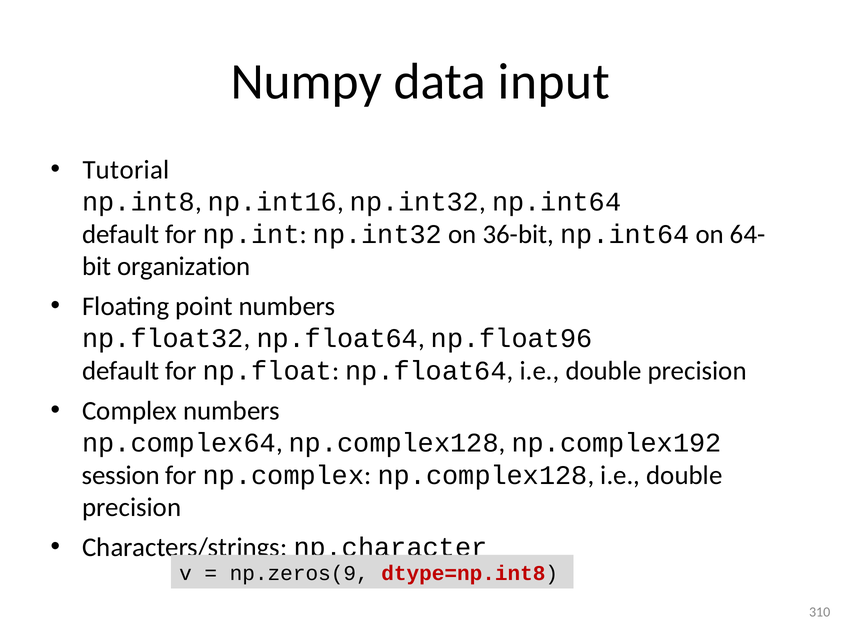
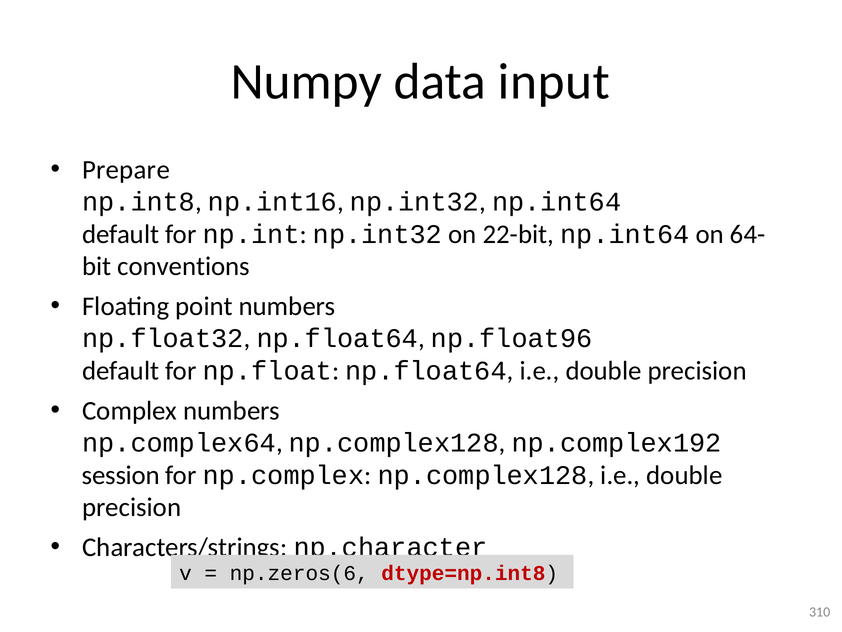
Tutorial: Tutorial -> Prepare (126, 170)
36-bit: 36-bit -> 22-bit (518, 234)
organization: organization -> conventions (184, 266)
np.zeros(9: np.zeros(9 -> np.zeros(6 (299, 573)
